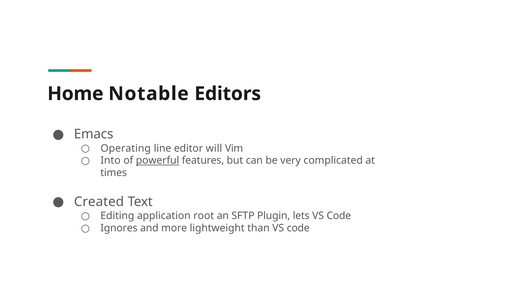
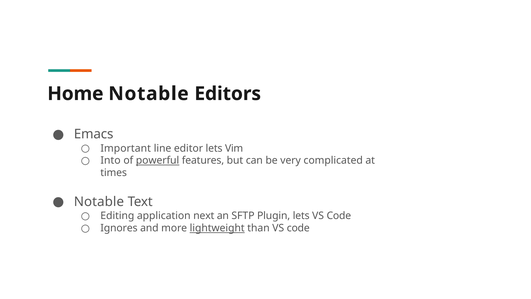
Operating: Operating -> Important (126, 148)
editor will: will -> lets (214, 148)
Created: Created -> Notable (99, 202)
root: root -> next (204, 216)
lightweight underline: none -> present (217, 228)
